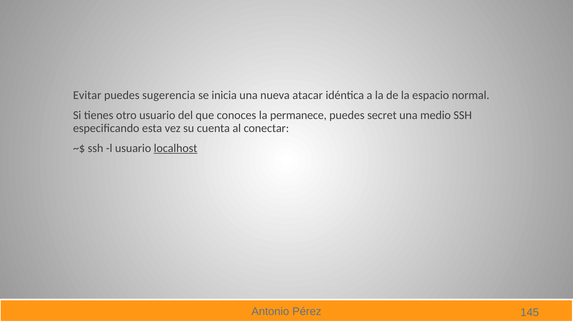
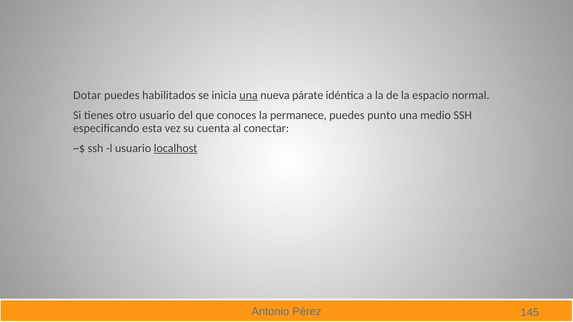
Evitar: Evitar -> Dotar (87, 95)
sugerencia: sugerencia -> habilitados (169, 95)
una underline: none -> present (249, 95)
atacar: atacar -> párate (308, 95)
secret: secret -> punto (382, 115)
